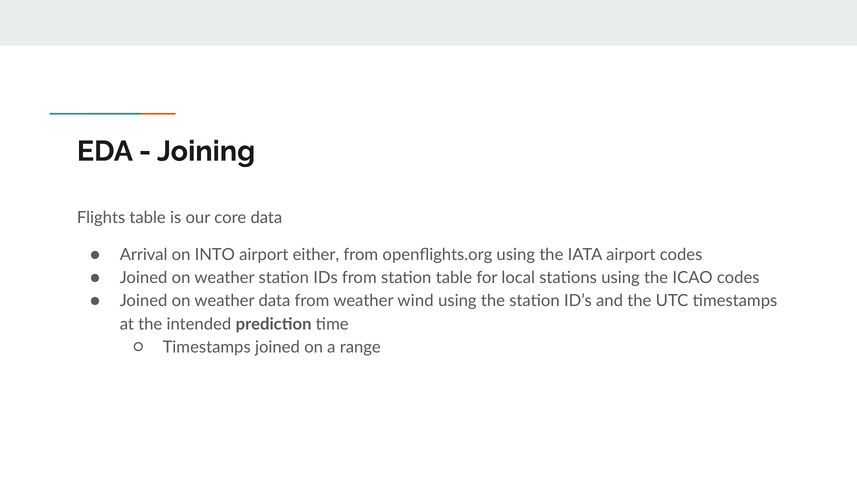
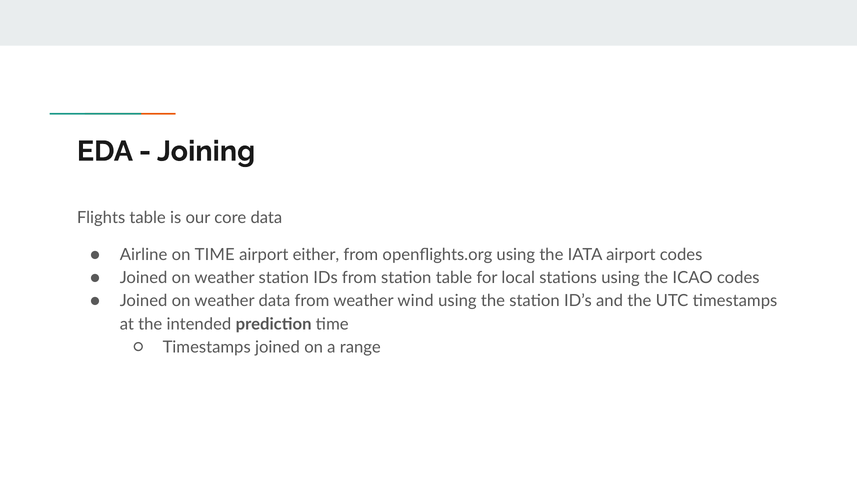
Arrival: Arrival -> Airline (144, 255)
on INTO: INTO -> TIME (215, 255)
